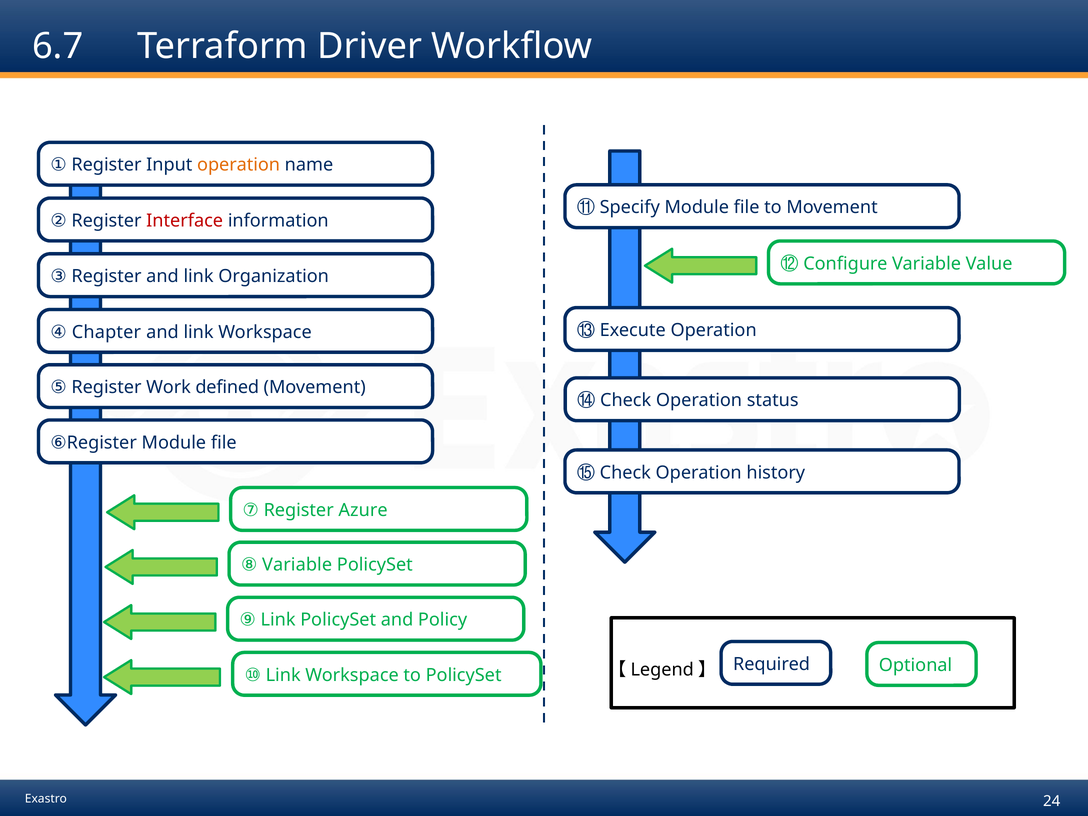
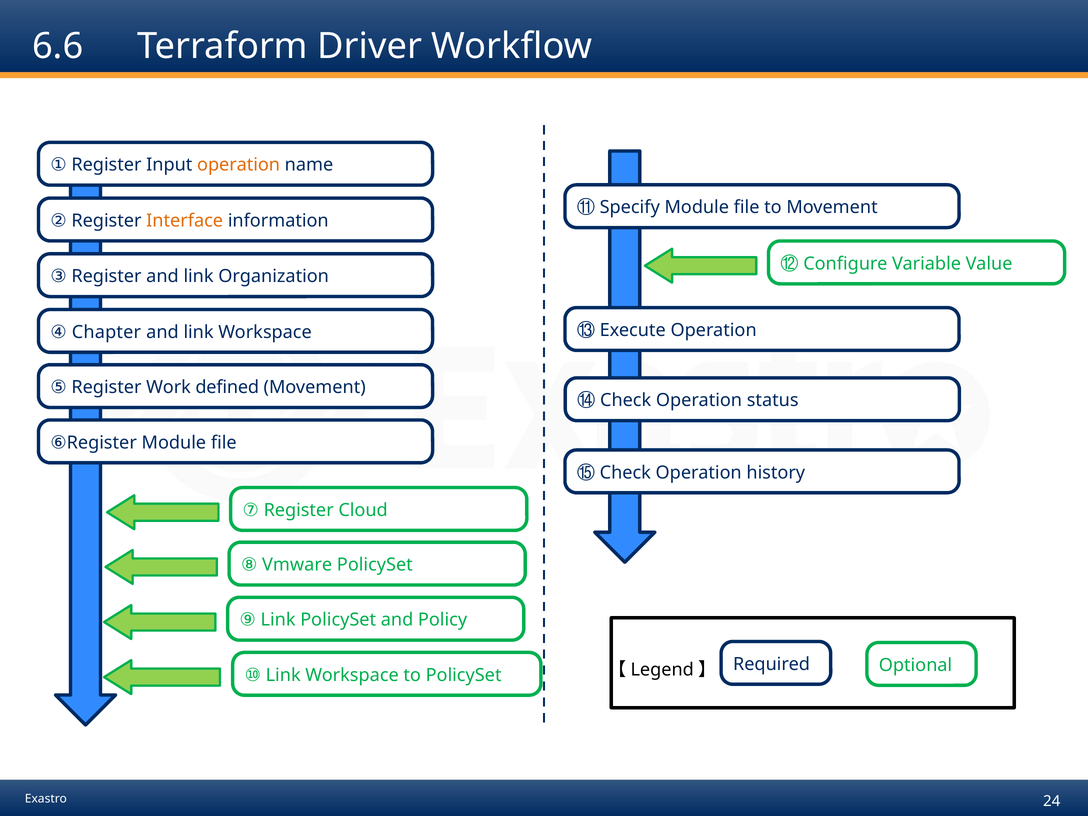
6.7: 6.7 -> 6.6 (58, 46)
Interface colour: red -> orange (185, 221)
Azure: Azure -> Cloud (363, 510)
⑧ Variable: Variable -> Vmware (297, 565)
